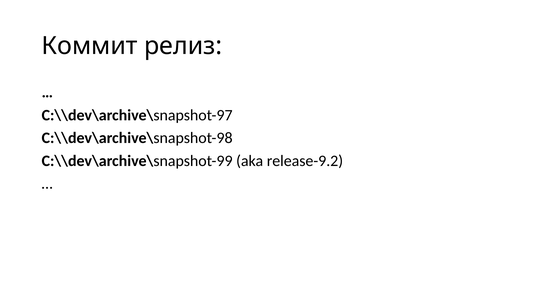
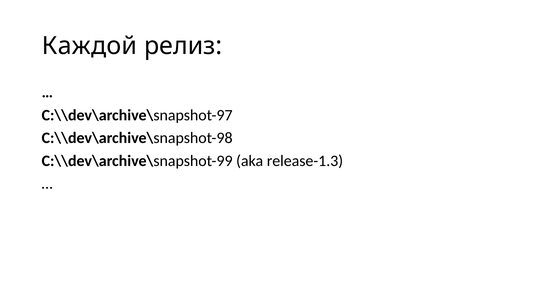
Коммит: Коммит -> Каждой (89, 46)
release-9.2: release-9.2 -> release-1.3 (305, 161)
